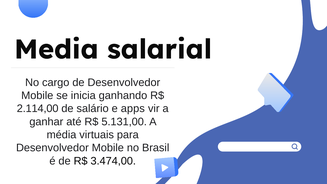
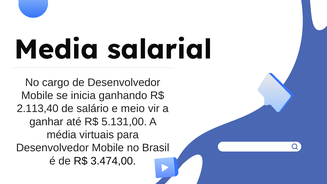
2.114,00: 2.114,00 -> 2.113,40 (38, 109)
apps: apps -> meio (133, 109)
